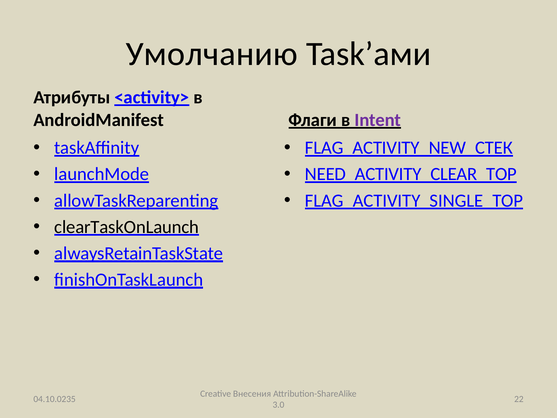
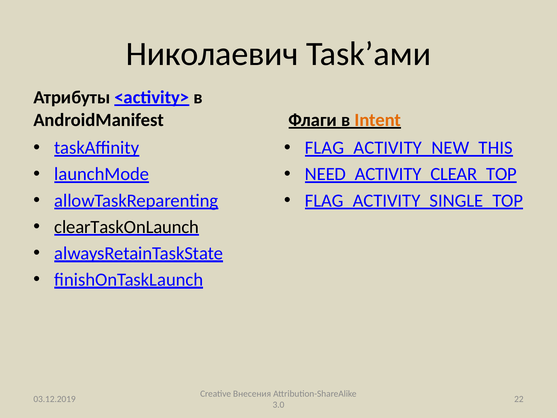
Умолчанию: Умолчанию -> Николаевич (212, 54)
Intent colour: purple -> orange (378, 120)
FLAG_ACTIVITY_NEW_СТЕК: FLAG_ACTIVITY_NEW_СТЕК -> FLAG_ACTIVITY_NEW_THIS (409, 148)
04.10.0235: 04.10.0235 -> 03.12.2019 (55, 399)
